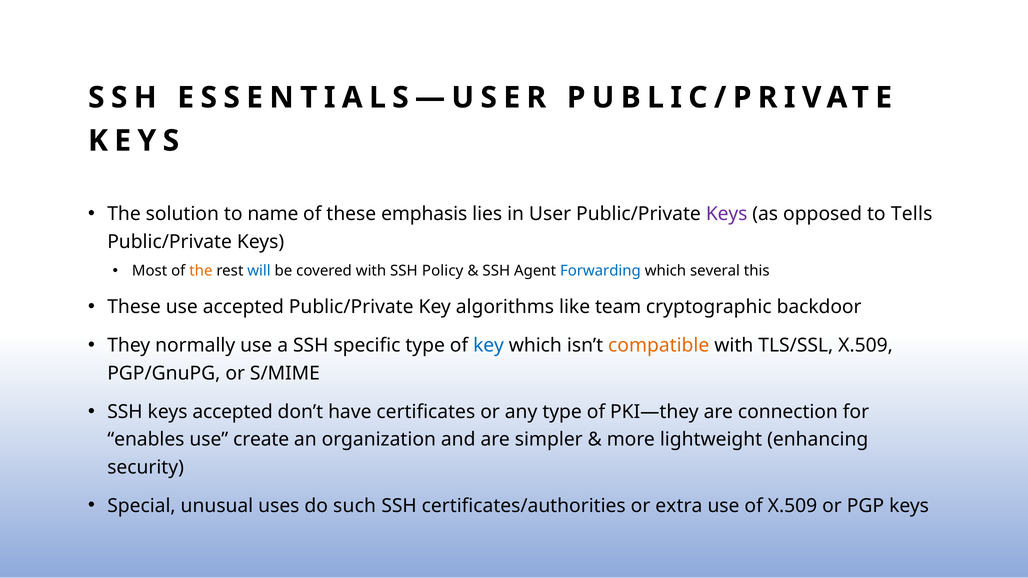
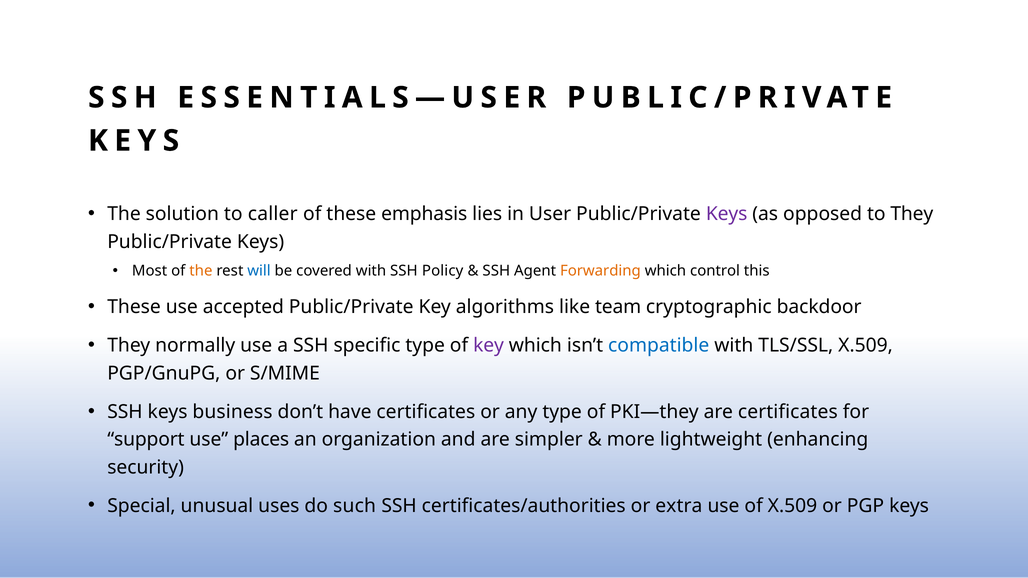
name: name -> caller (273, 214)
to Tells: Tells -> They (912, 214)
Forwarding colour: blue -> orange (600, 271)
several: several -> control (715, 271)
key colour: blue -> purple (489, 346)
compatible colour: orange -> blue (659, 346)
keys accepted: accepted -> business (232, 412)
are connection: connection -> certificates (788, 412)
enables: enables -> support (146, 440)
create: create -> places (261, 440)
